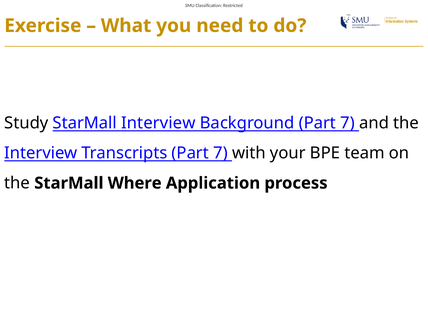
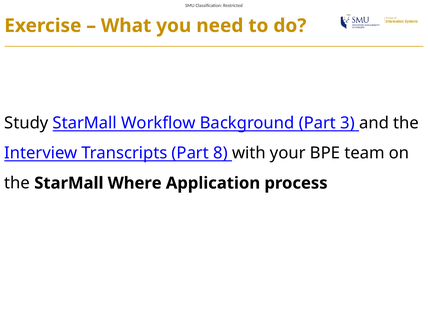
StarMall Interview: Interview -> Workflow (158, 123)
Background Part 7: 7 -> 3 (347, 123)
Transcripts Part 7: 7 -> 8 (220, 153)
